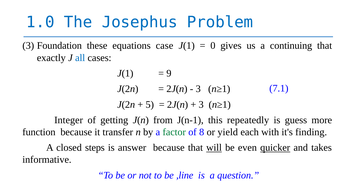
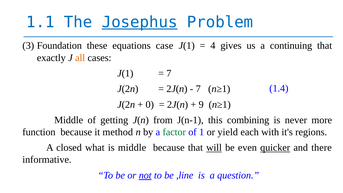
1.0: 1.0 -> 1.1 (40, 22)
Josephus underline: none -> present (140, 22)
0: 0 -> 4 (213, 46)
all colour: blue -> orange (80, 58)
9: 9 -> 7 (169, 73)
7.1: 7.1 -> 1.4 (279, 88)
3: 3 -> 7 (198, 89)
5: 5 -> 0 (150, 104)
3: 3 -> 9 (201, 104)
Integer: Integer -> Middle (69, 120)
repeatedly: repeatedly -> combining (248, 120)
guess: guess -> never (296, 120)
transfer: transfer -> method (118, 132)
8: 8 -> 1 (202, 132)
finding: finding -> regions (311, 132)
steps: steps -> what (95, 148)
is answer: answer -> middle (132, 148)
takes: takes -> there (321, 148)
not underline: none -> present (145, 175)
